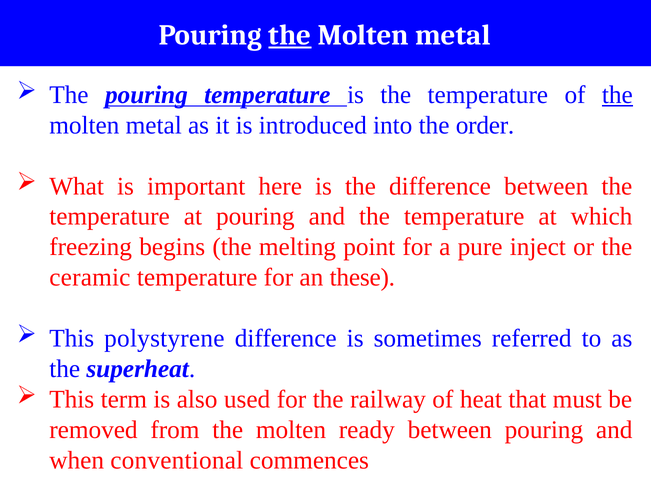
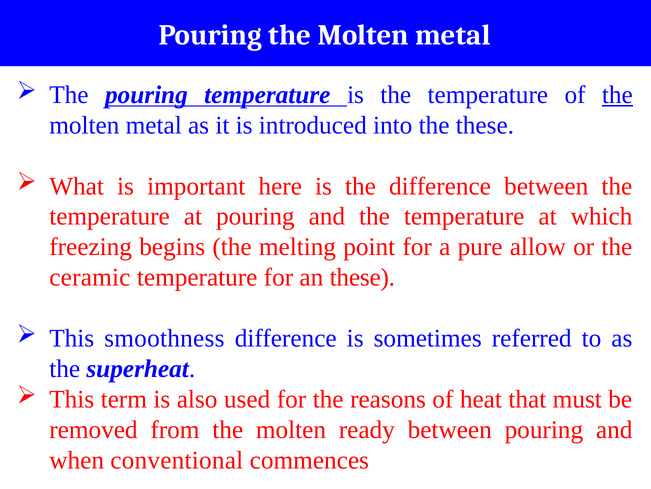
the underline: present -> none (290, 35)
the order: order -> these (485, 125)
inject: inject -> allow (538, 247)
polystyrene: polystyrene -> smoothness (164, 338)
railway: railway -> reasons (388, 399)
